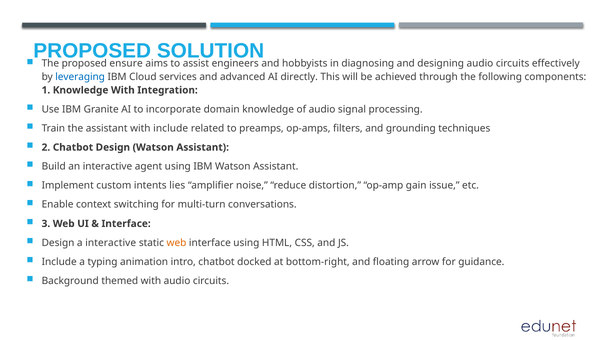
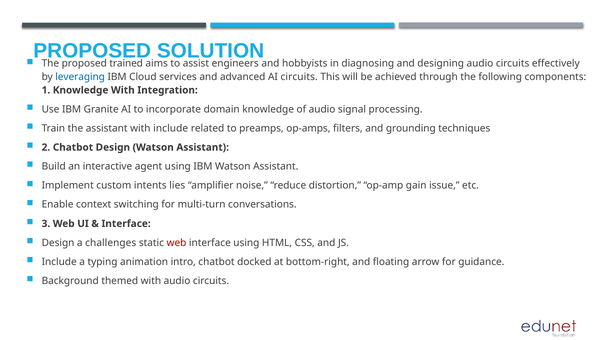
ensure: ensure -> trained (126, 64)
AI directly: directly -> circuits (299, 77)
a interactive: interactive -> challenges (111, 243)
web colour: orange -> red (177, 243)
